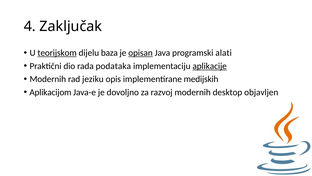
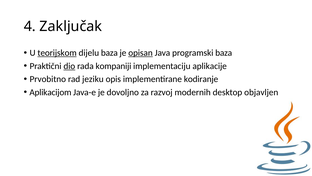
programski alati: alati -> baza (224, 53)
dio underline: none -> present (69, 66)
podataka: podataka -> kompaniji (113, 66)
aplikacije underline: present -> none (210, 66)
Modernih: Modernih -> Prvobitno (48, 79)
medijskih: medijskih -> kodiranje (201, 79)
